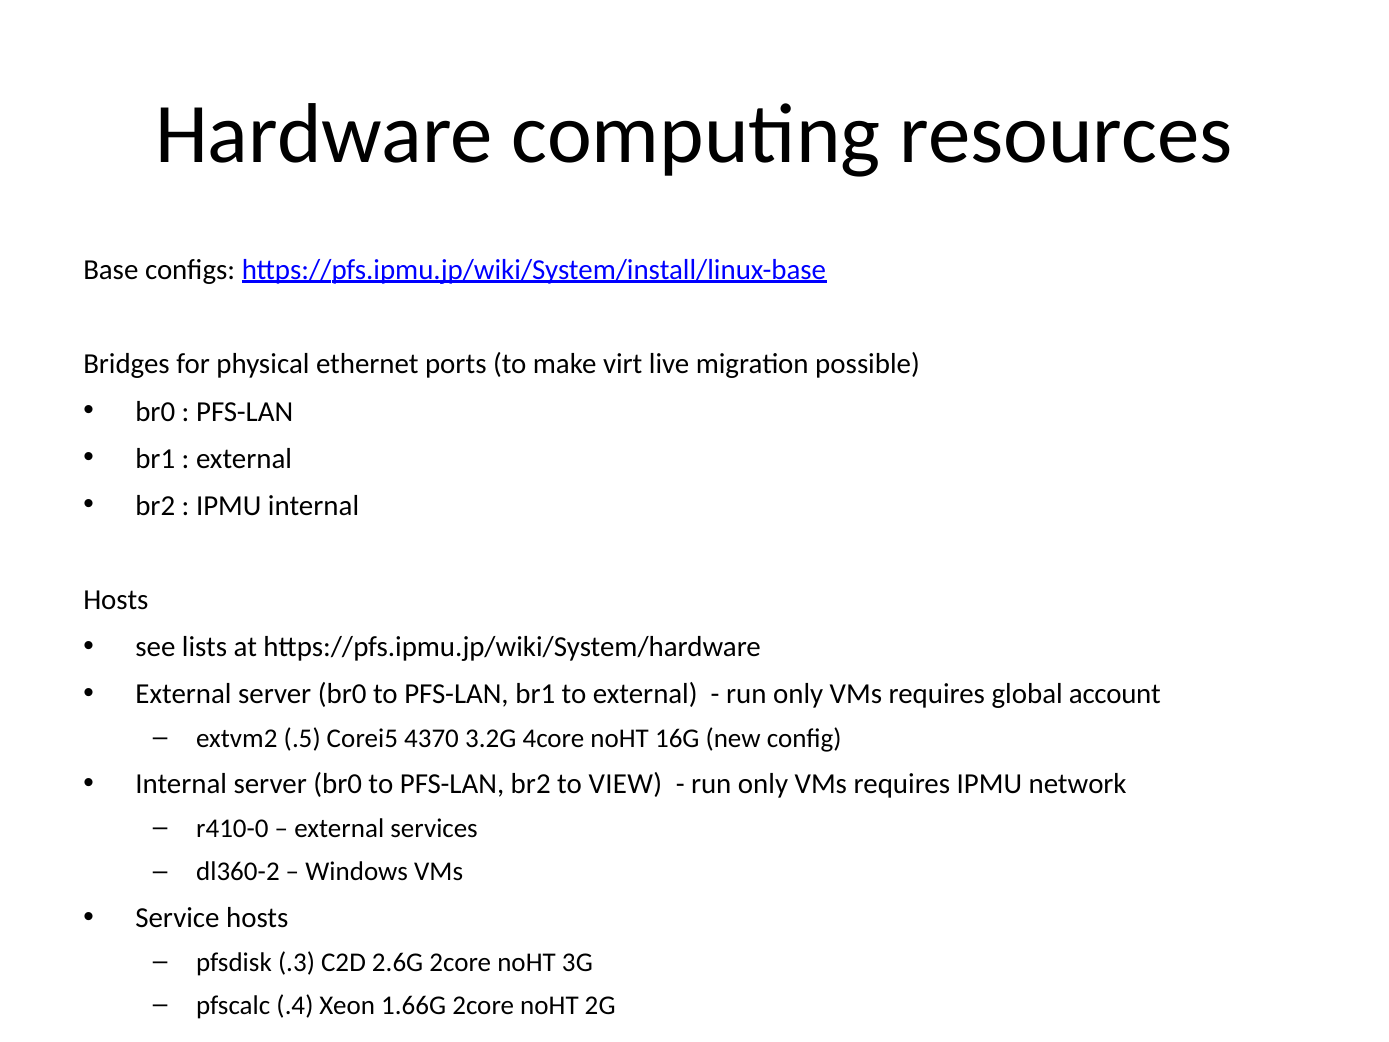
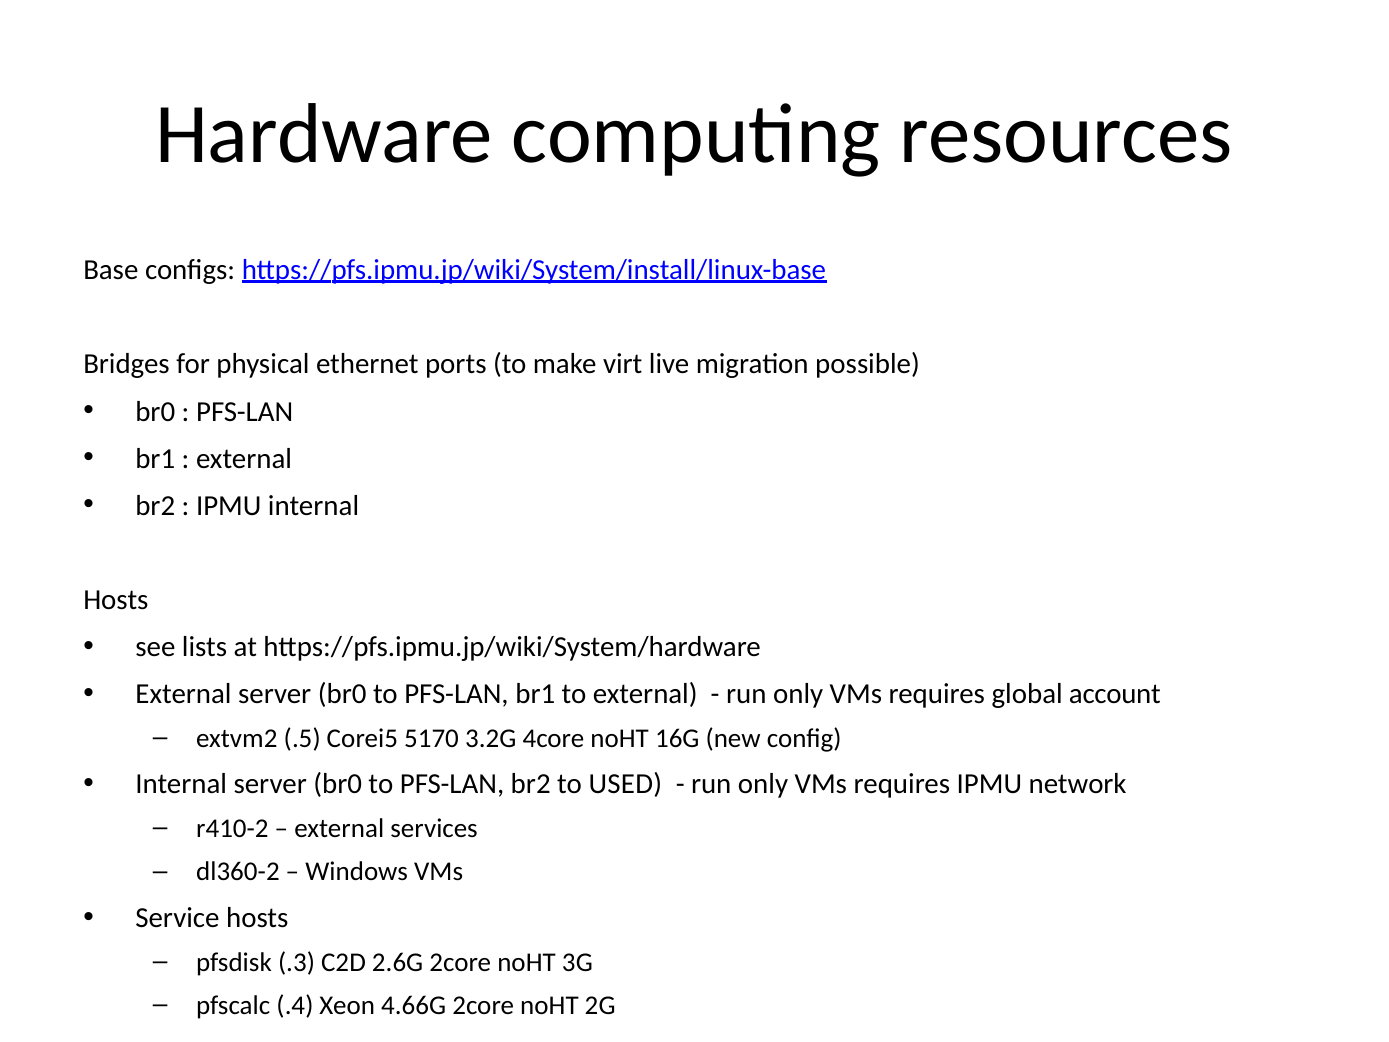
4370: 4370 -> 5170 (432, 738)
VIEW: VIEW -> USED (625, 784)
r410-0: r410-0 -> r410-2 (232, 828)
1.66G: 1.66G -> 4.66G (414, 1005)
